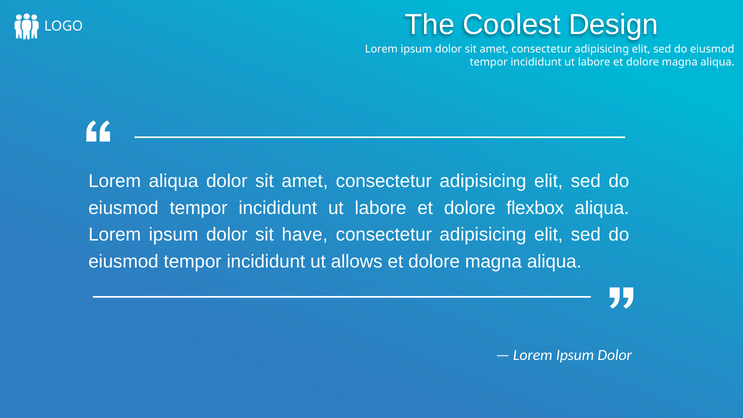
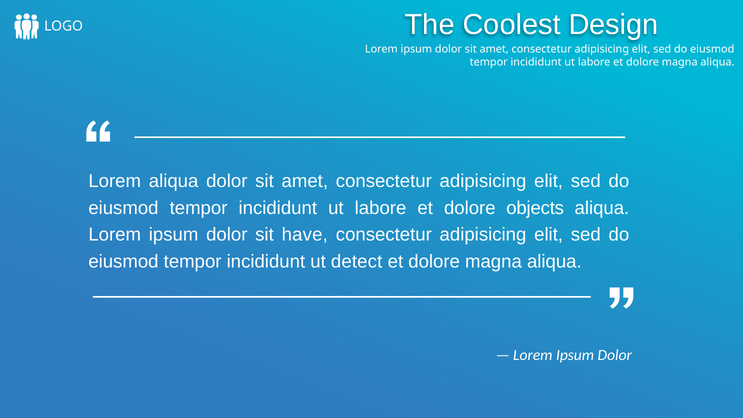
flexbox: flexbox -> objects (535, 208)
allows: allows -> detect (357, 261)
